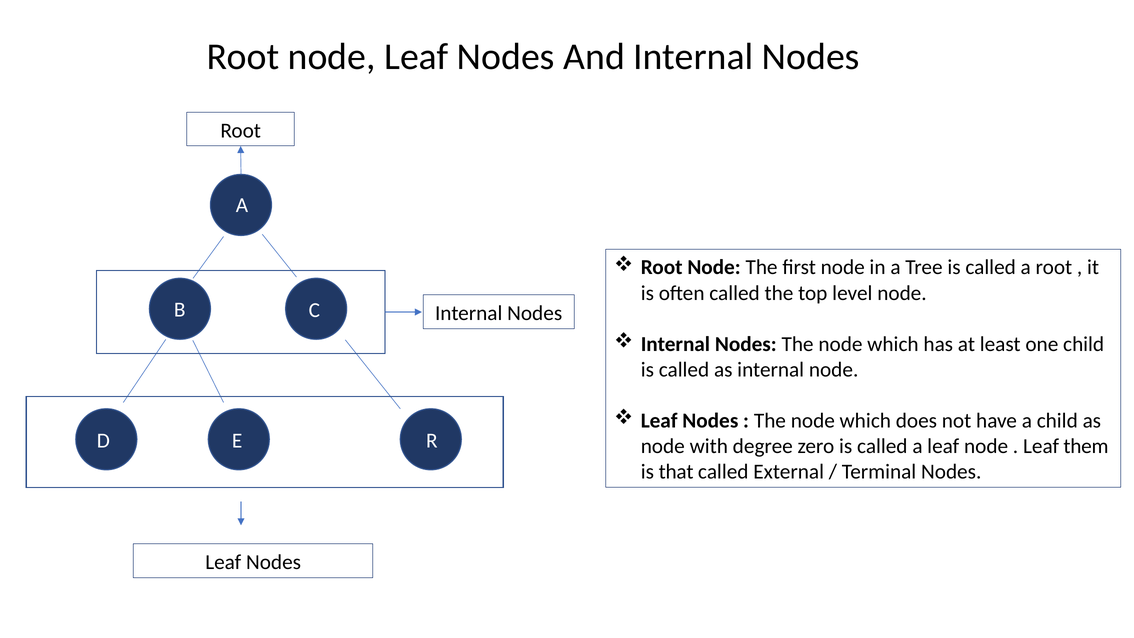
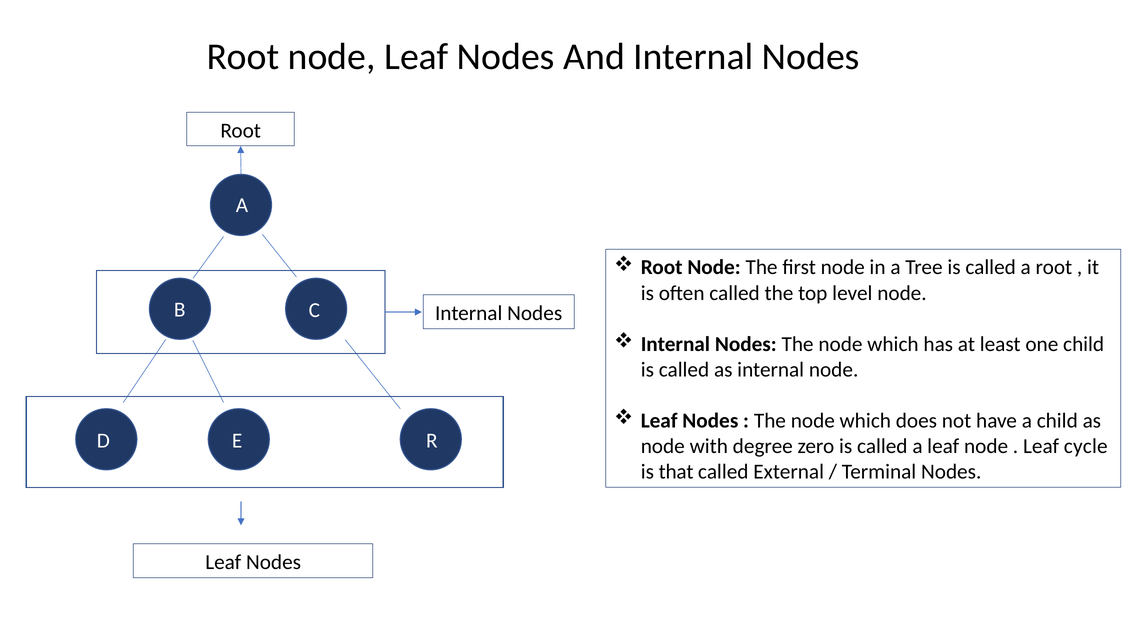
them: them -> cycle (1086, 446)
